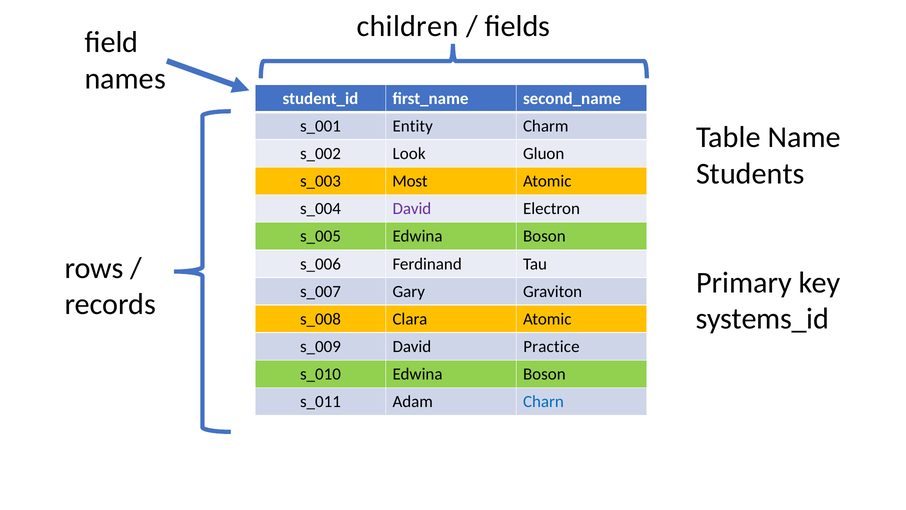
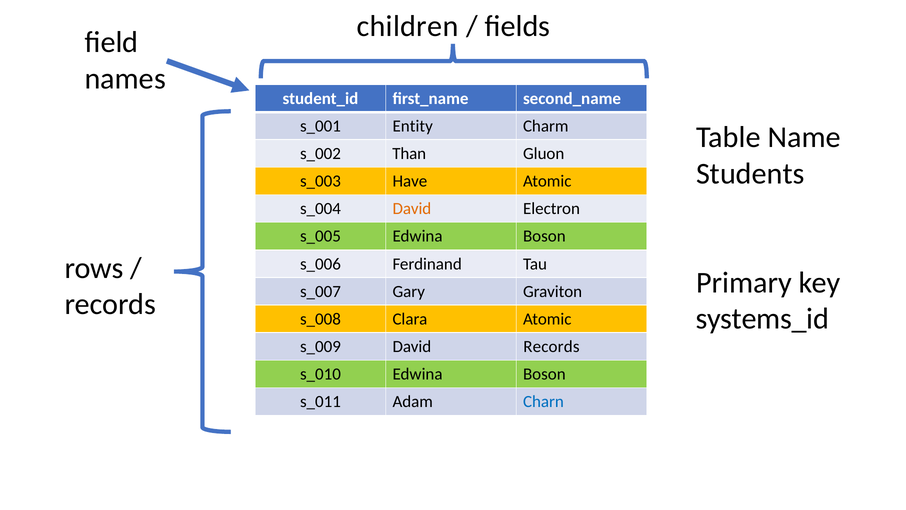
Look: Look -> Than (409, 153)
Most: Most -> Have (410, 181)
David colour: purple -> orange (412, 209)
David Practice: Practice -> Records (551, 346)
